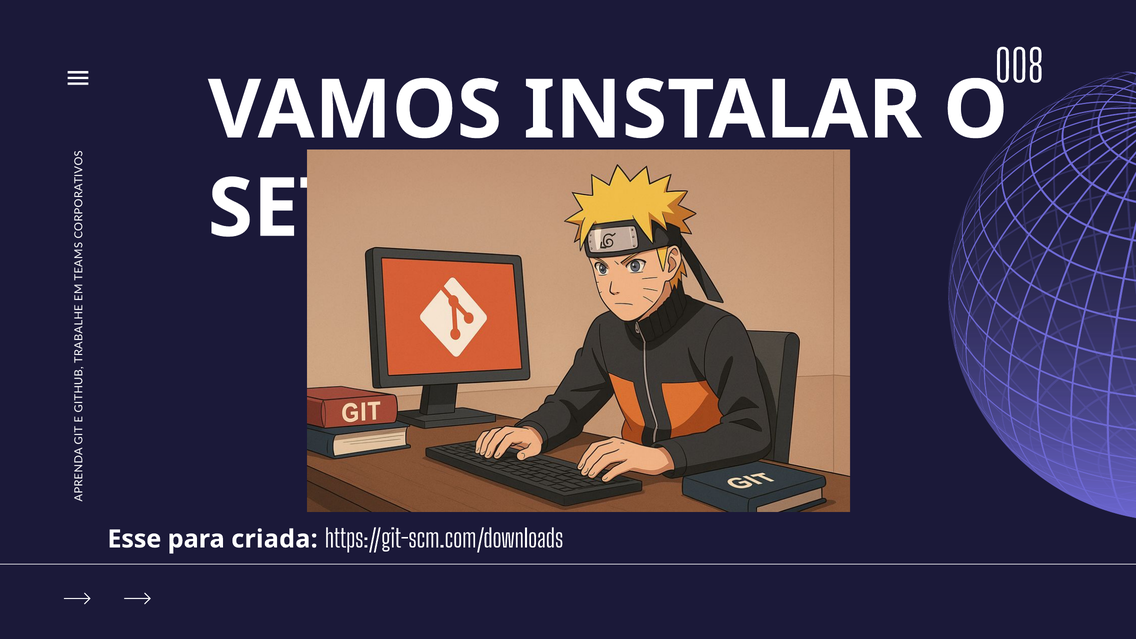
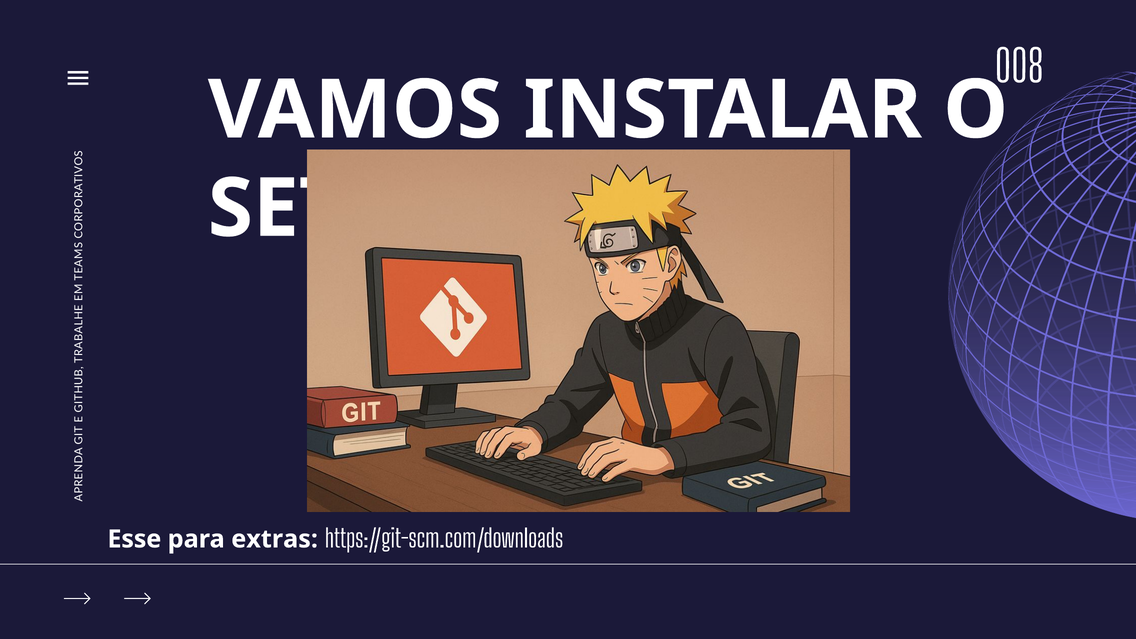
criada: criada -> extras (275, 539)
